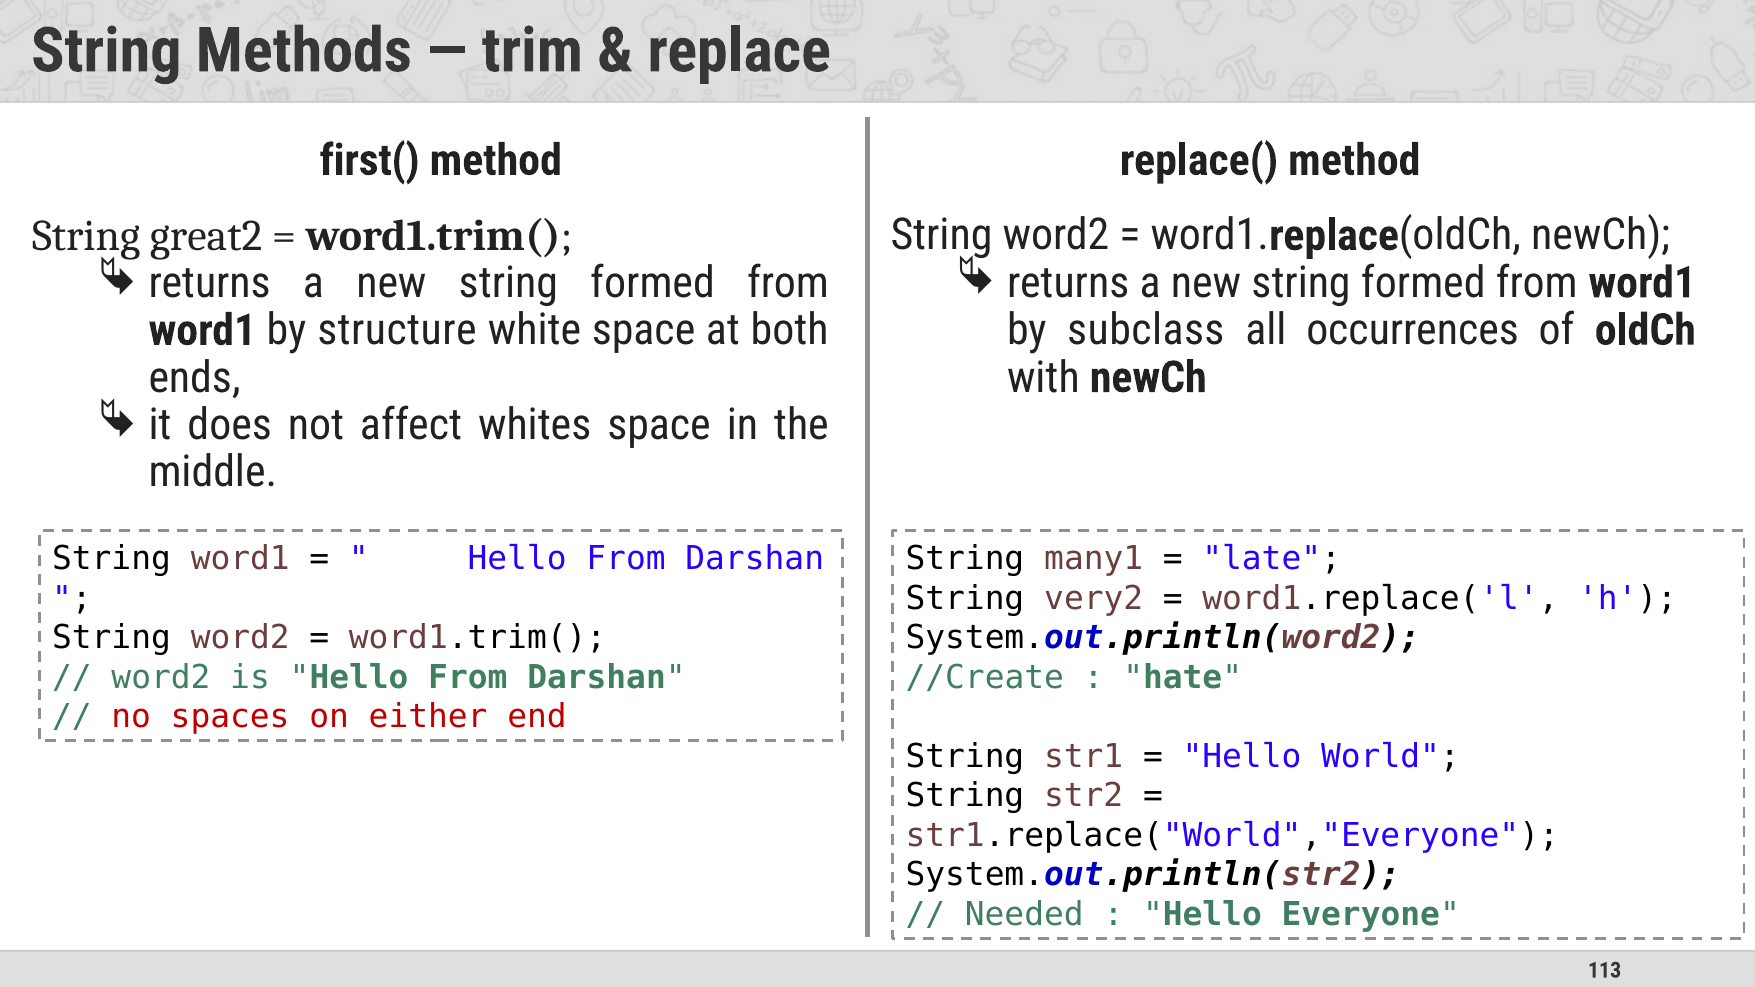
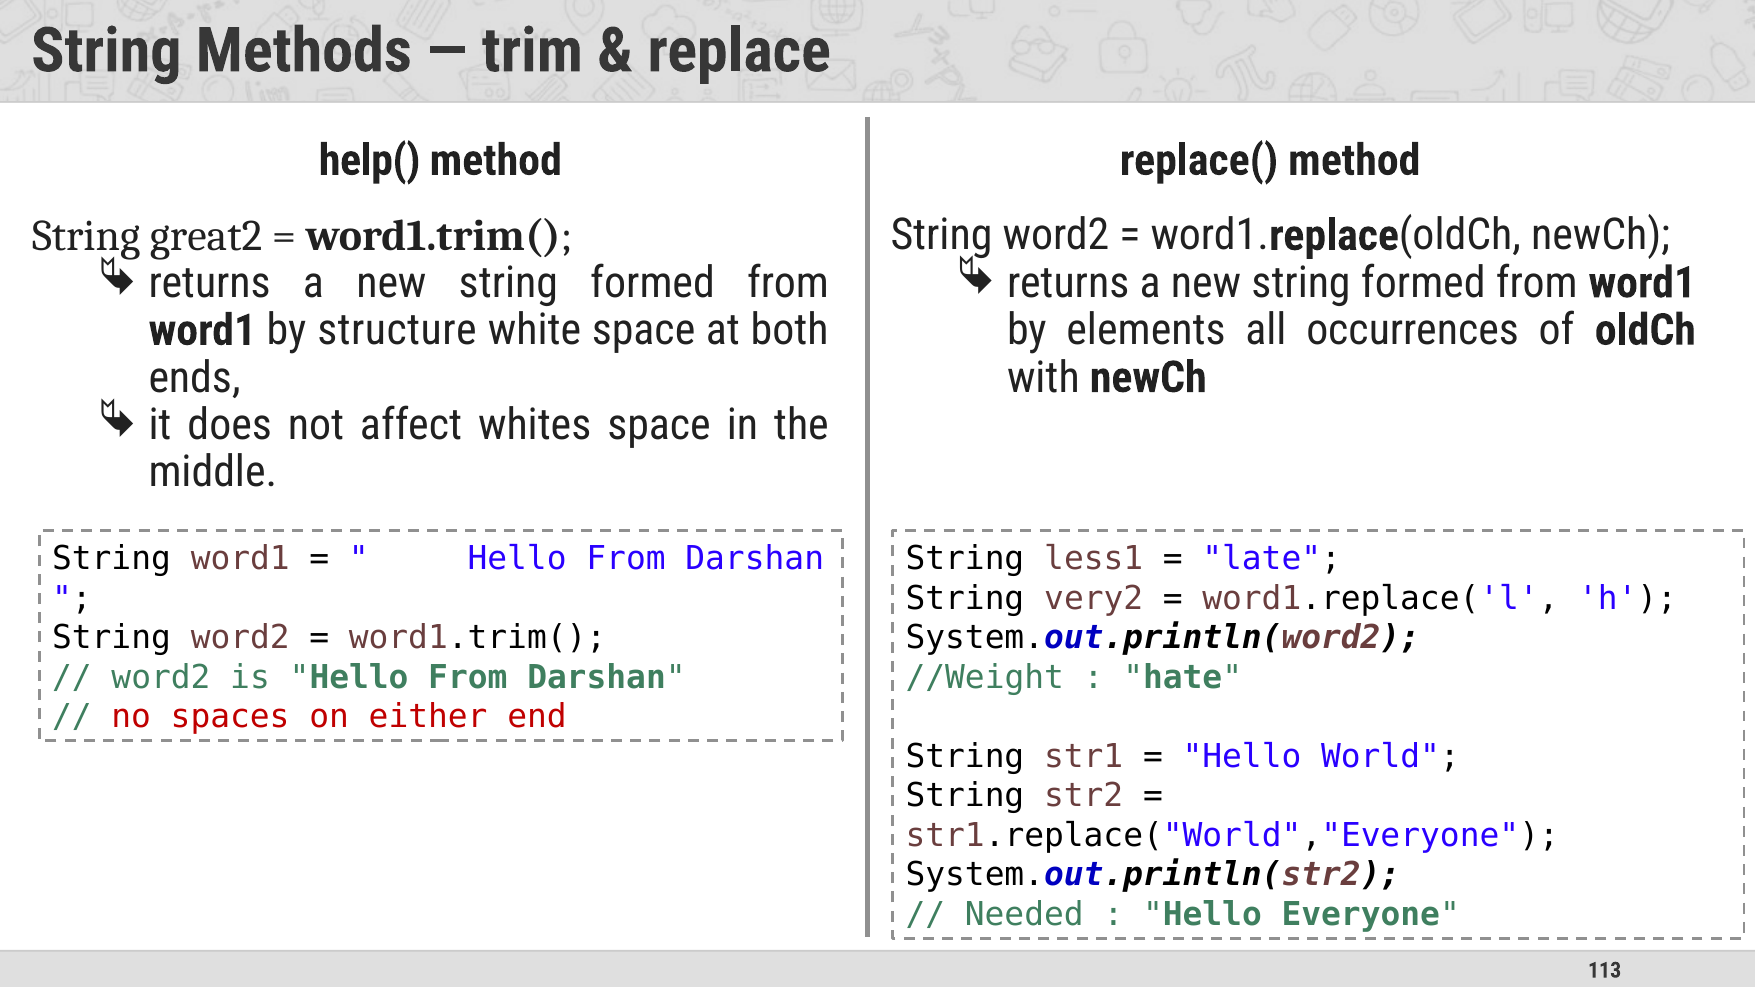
first(: first( -> help( (370, 160)
subclass: subclass -> elements (1146, 330)
many1: many1 -> less1 (1094, 559)
//Create: //Create -> //Weight (985, 678)
